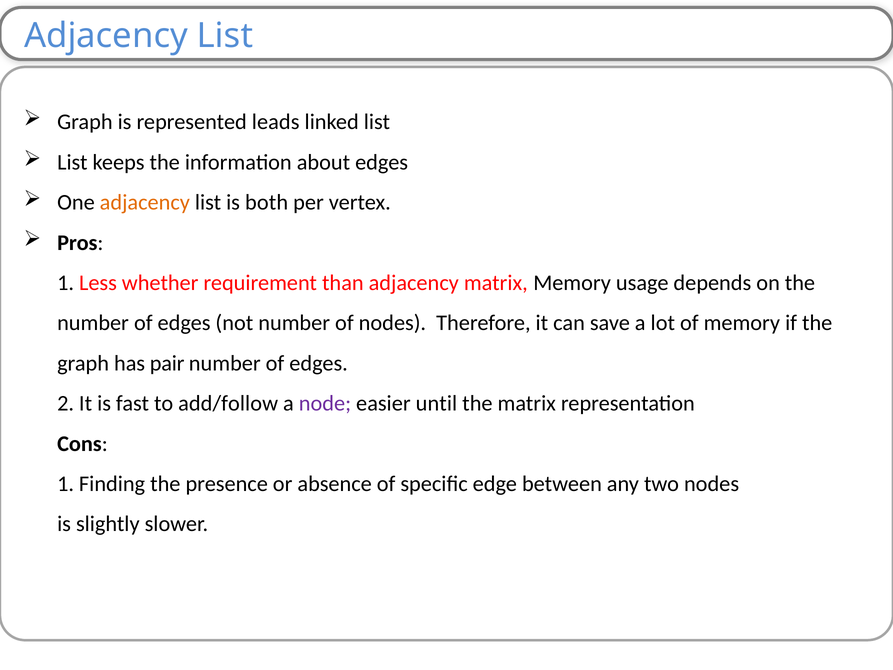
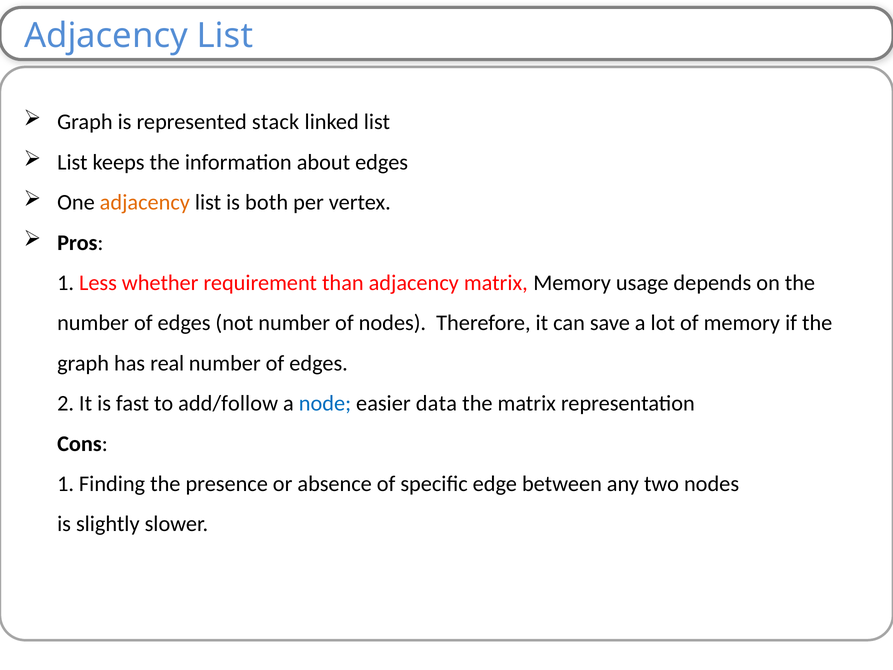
leads: leads -> stack (276, 122)
pair: pair -> real (167, 363)
node colour: purple -> blue (325, 403)
until: until -> data (436, 403)
